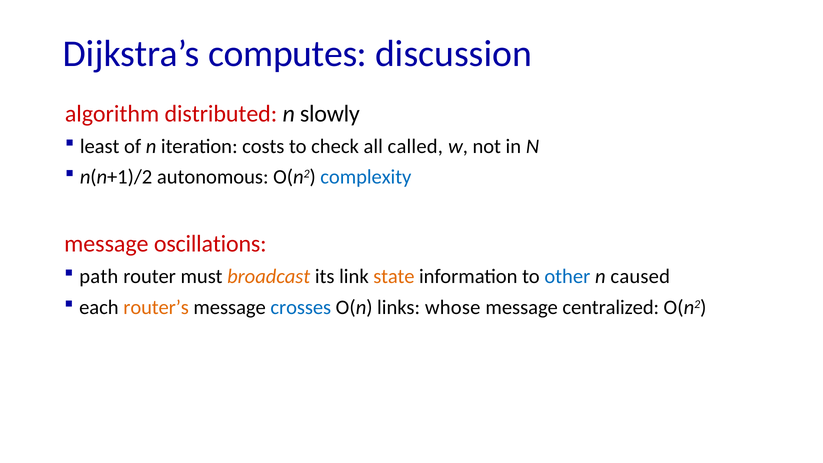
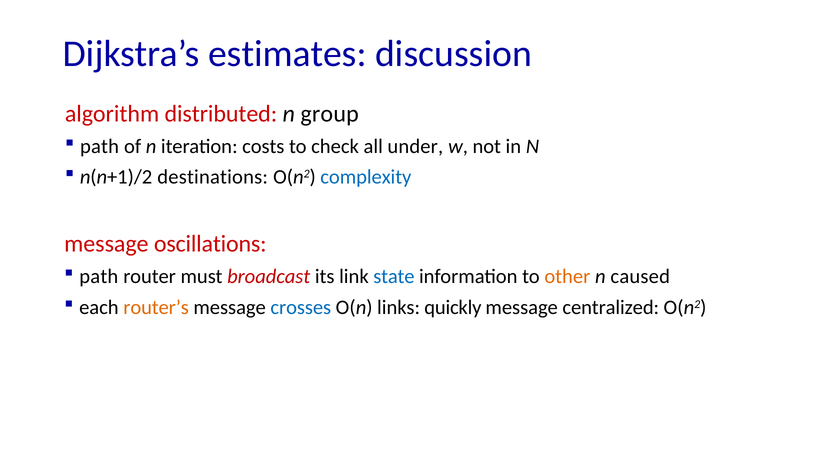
computes: computes -> estimates (287, 54)
slowly: slowly -> group (330, 114)
least: least -> path (100, 146)
called: called -> under (415, 146)
autonomous: autonomous -> destinations (213, 177)
broadcast colour: orange -> red (269, 277)
state colour: orange -> blue (394, 277)
other colour: blue -> orange (567, 277)
whose: whose -> quickly (453, 307)
